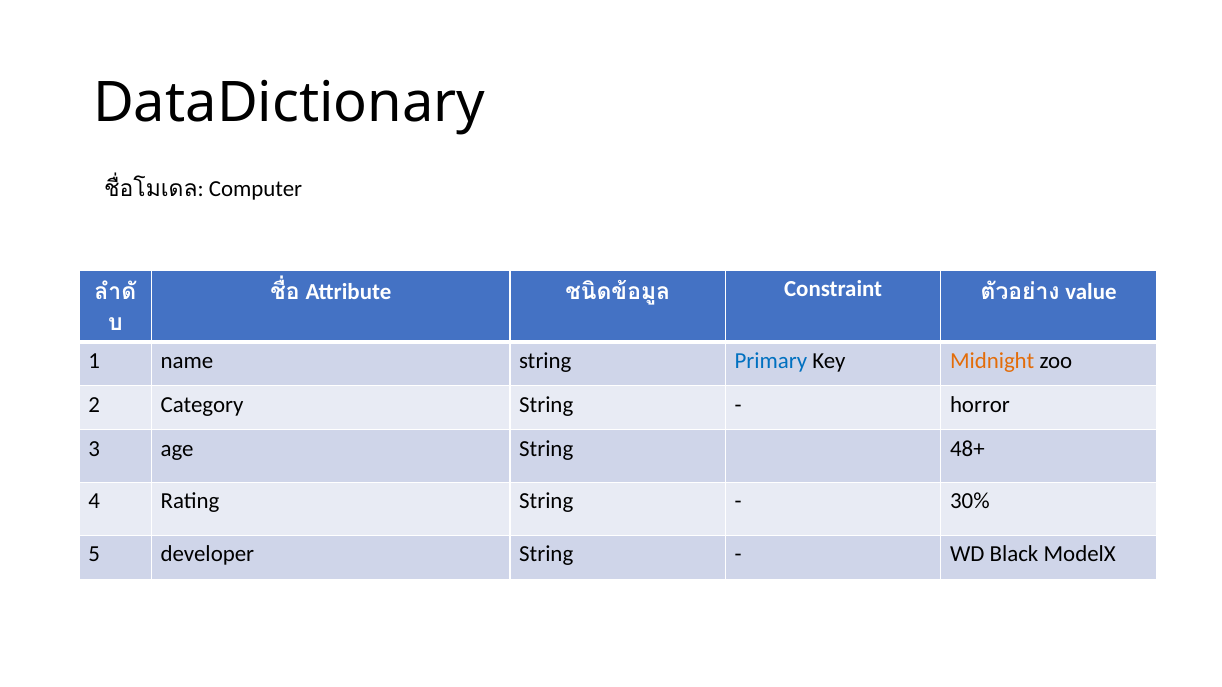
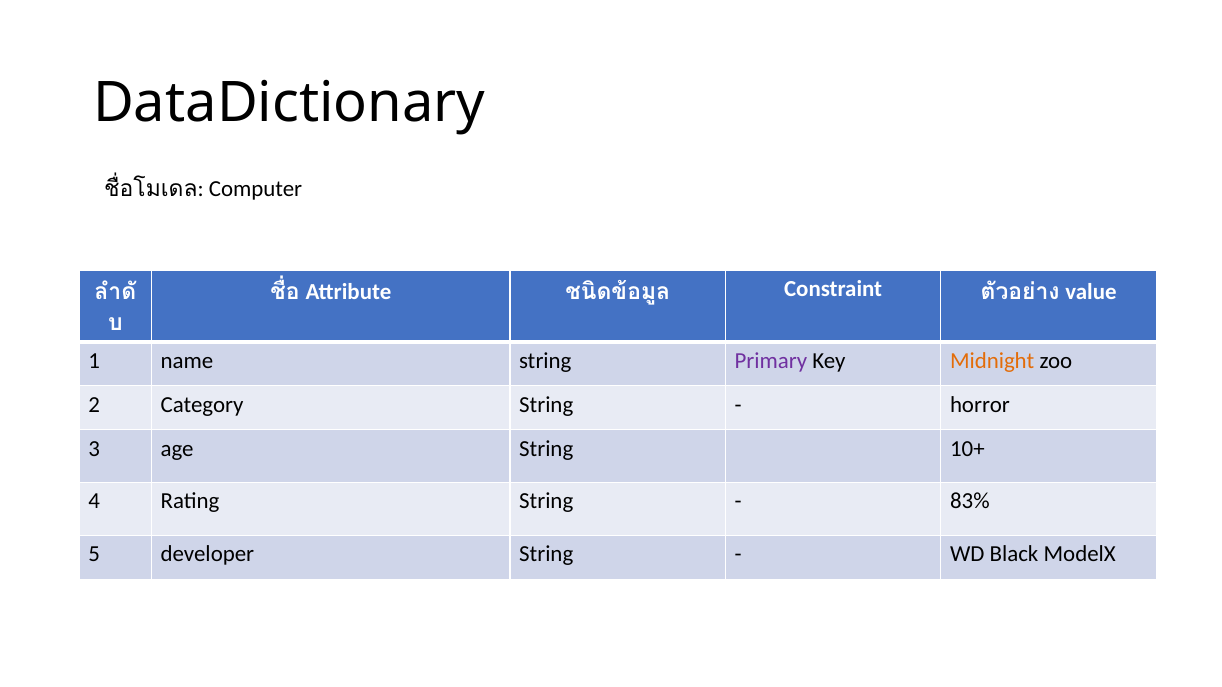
Primary colour: blue -> purple (771, 361)
48+: 48+ -> 10+ (967, 449)
30%: 30% -> 83% (970, 502)
